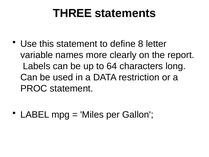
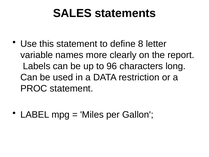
THREE: THREE -> SALES (72, 13)
64: 64 -> 96 (112, 66)
